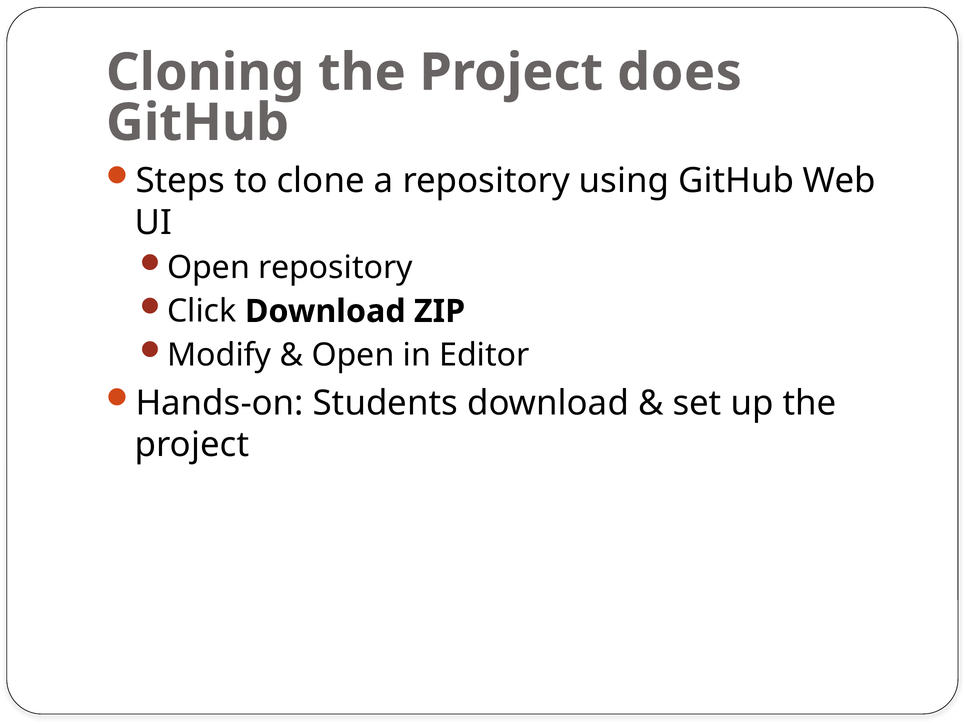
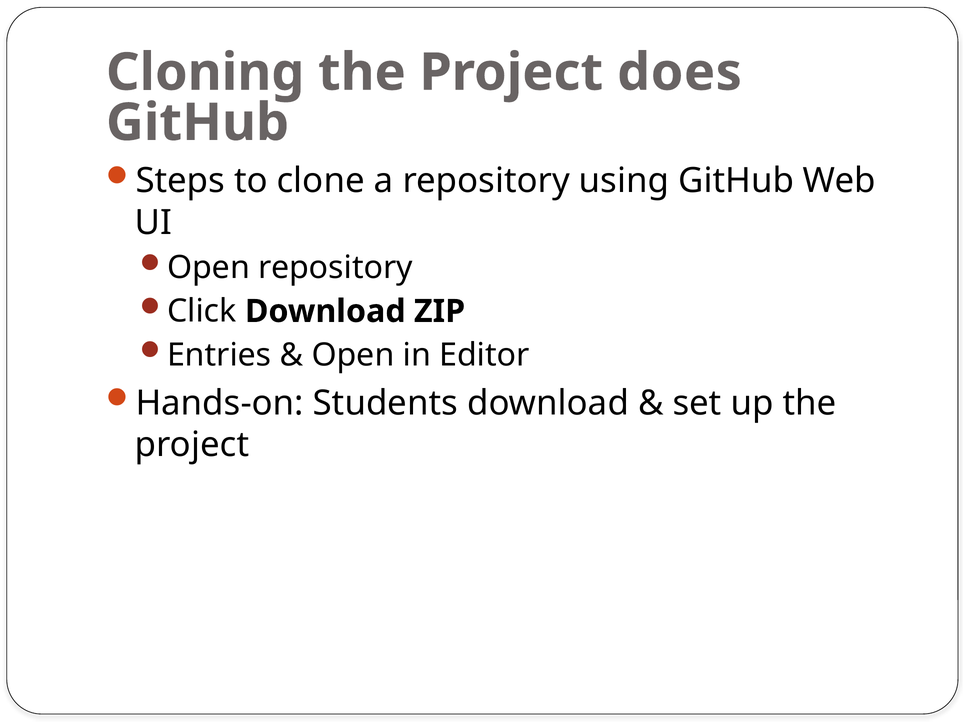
Modify: Modify -> Entries (219, 355)
